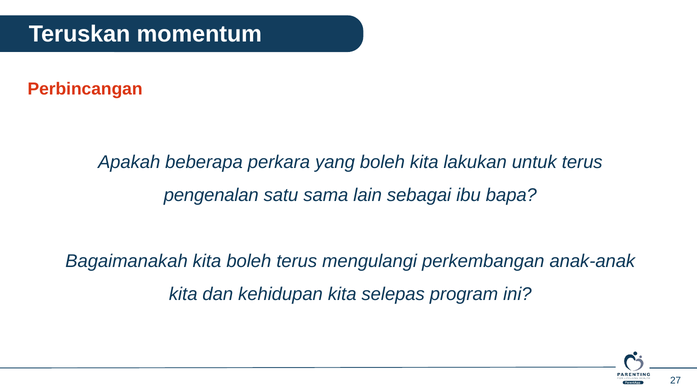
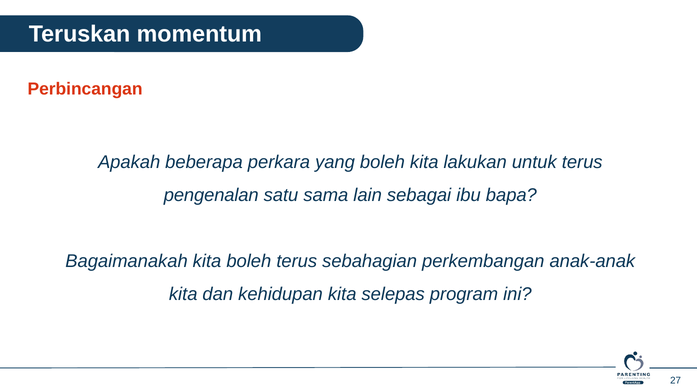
mengulangi: mengulangi -> sebahagian (370, 261)
